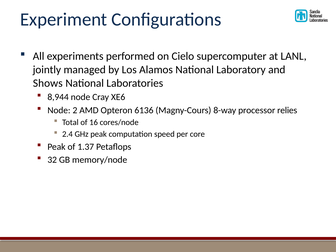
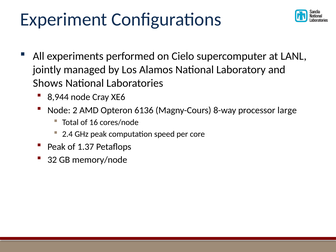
relies: relies -> large (287, 110)
